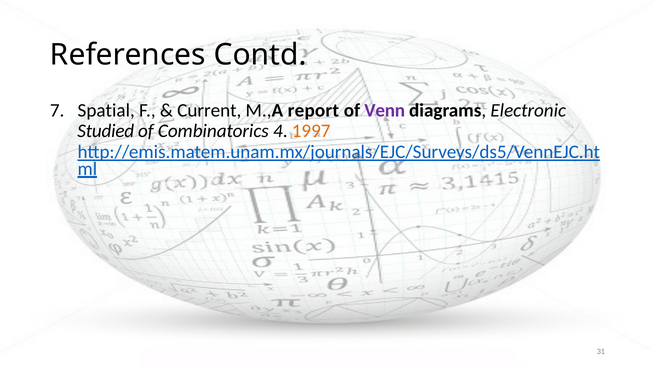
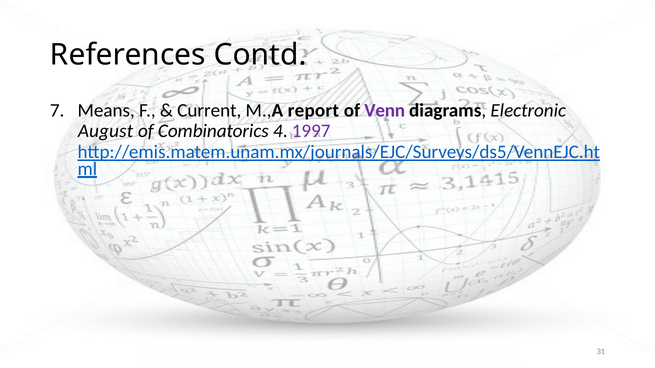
Spatial: Spatial -> Means (106, 111)
Studied: Studied -> August (106, 131)
1997 colour: orange -> purple (311, 131)
